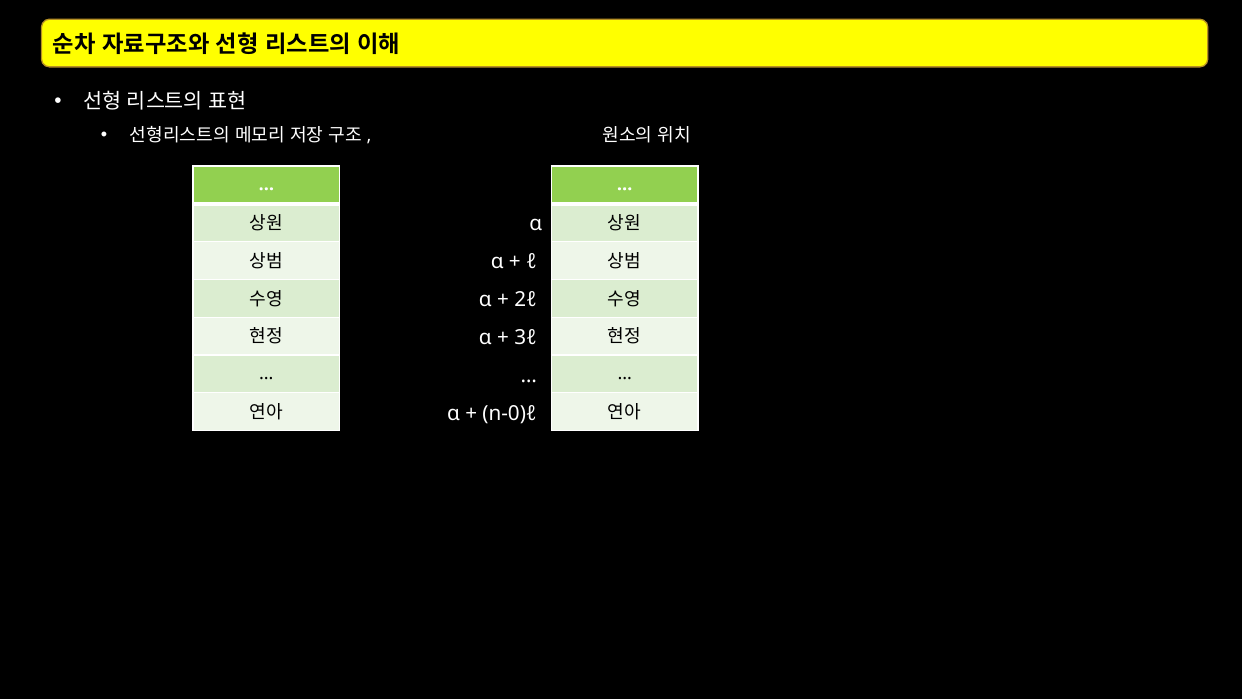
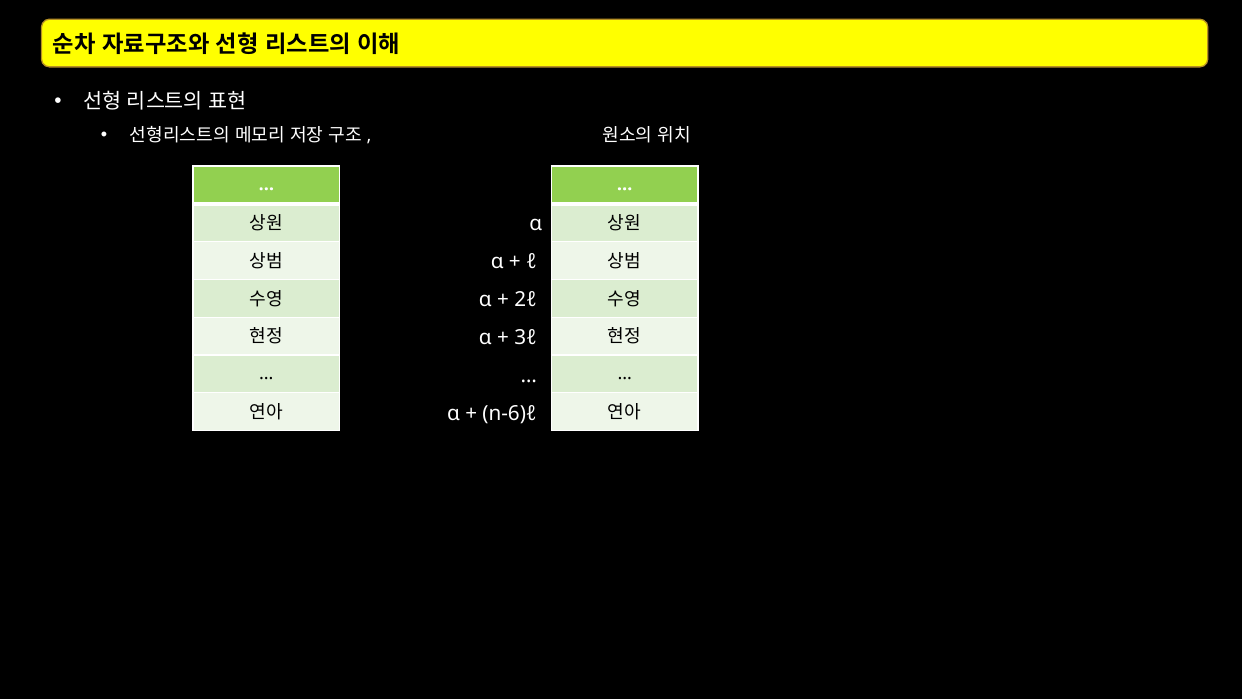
n-0)ℓ: n-0)ℓ -> n-6)ℓ (510, 414)
